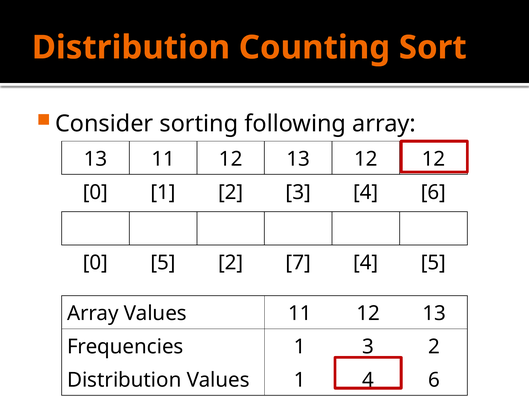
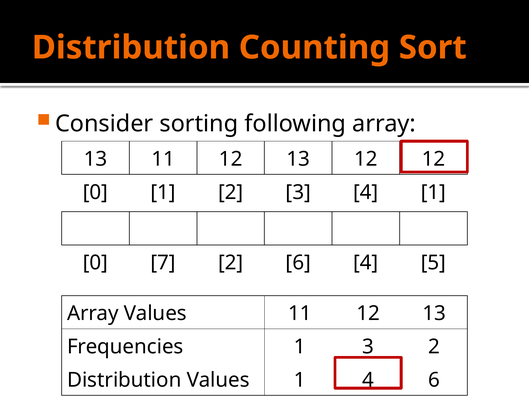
3 4 6: 6 -> 1 (433, 192)
0 5: 5 -> 7 (163, 263)
2 7: 7 -> 6 (298, 263)
